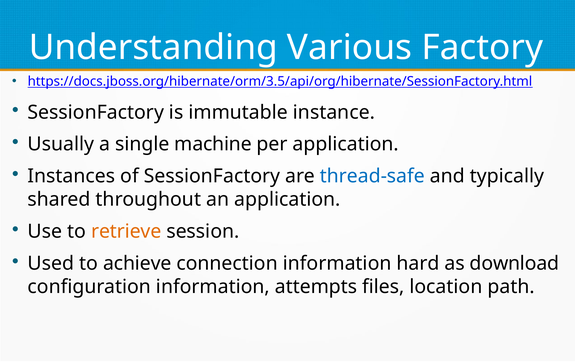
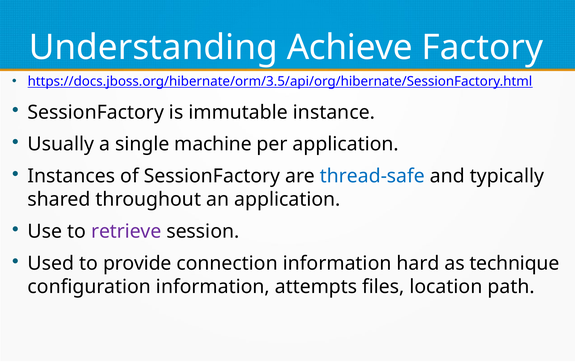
Various: Various -> Achieve (350, 48)
retrieve colour: orange -> purple (126, 232)
achieve: achieve -> provide (137, 264)
download: download -> technique (514, 264)
